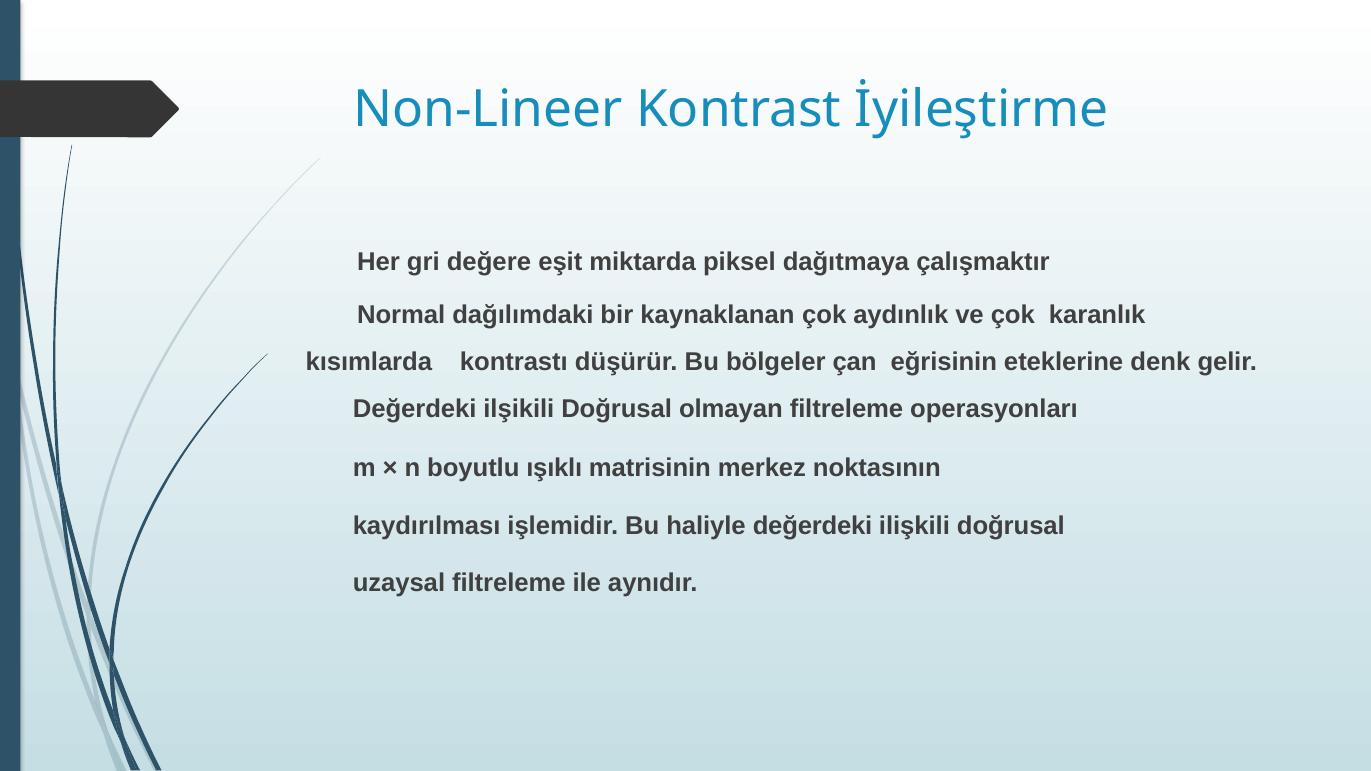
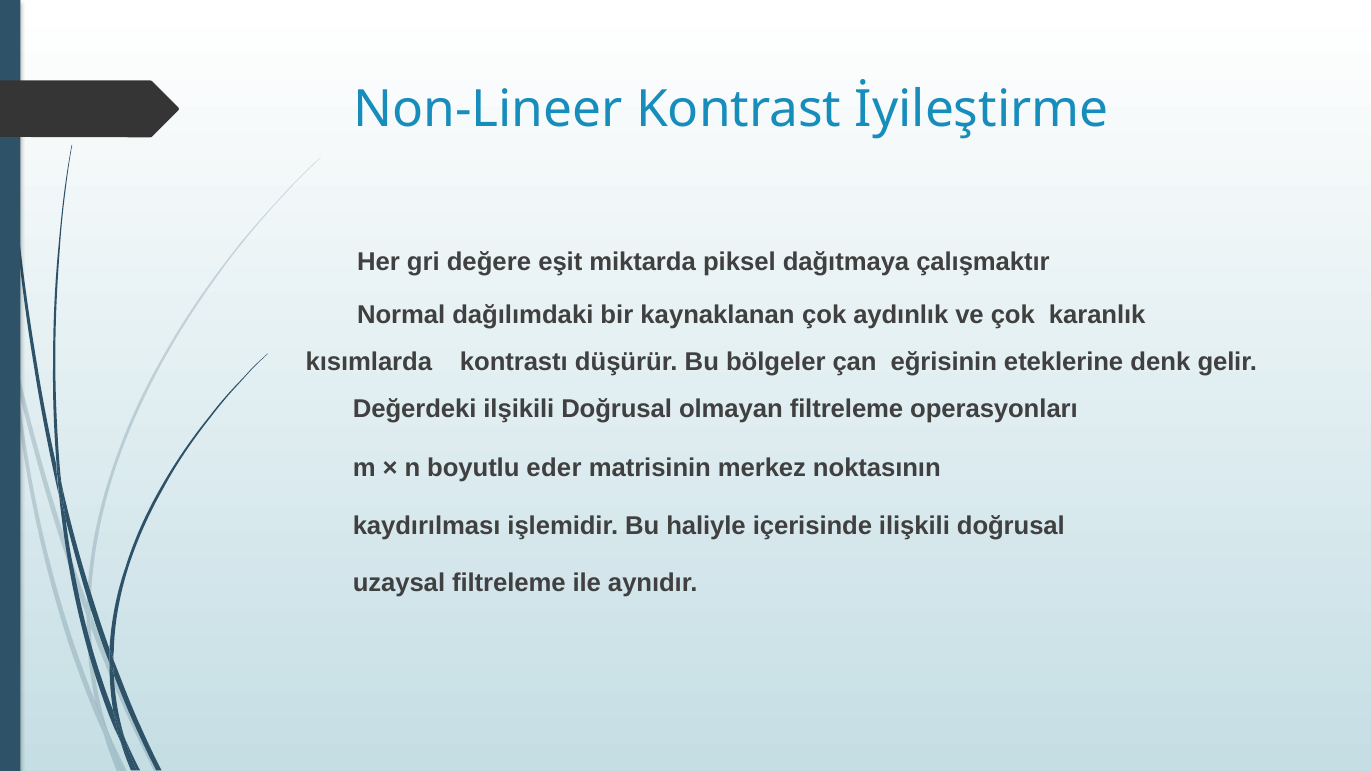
ışıklı: ışıklı -> eder (554, 468)
haliyle değerdeki: değerdeki -> içerisinde (812, 526)
